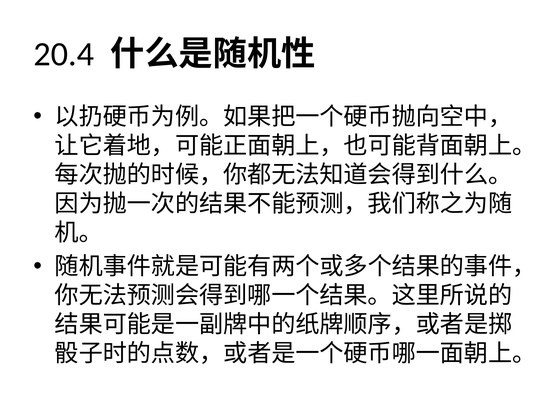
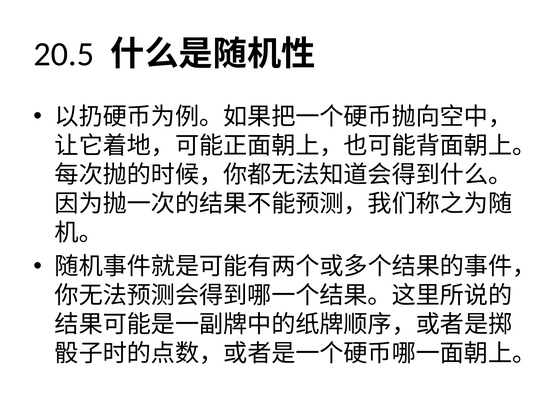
20.4: 20.4 -> 20.5 (64, 54)
